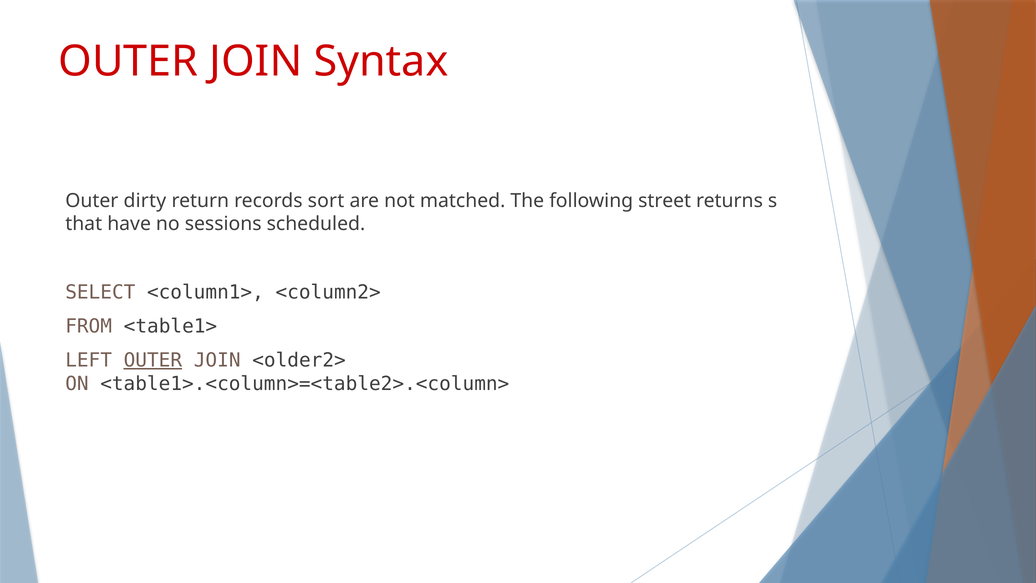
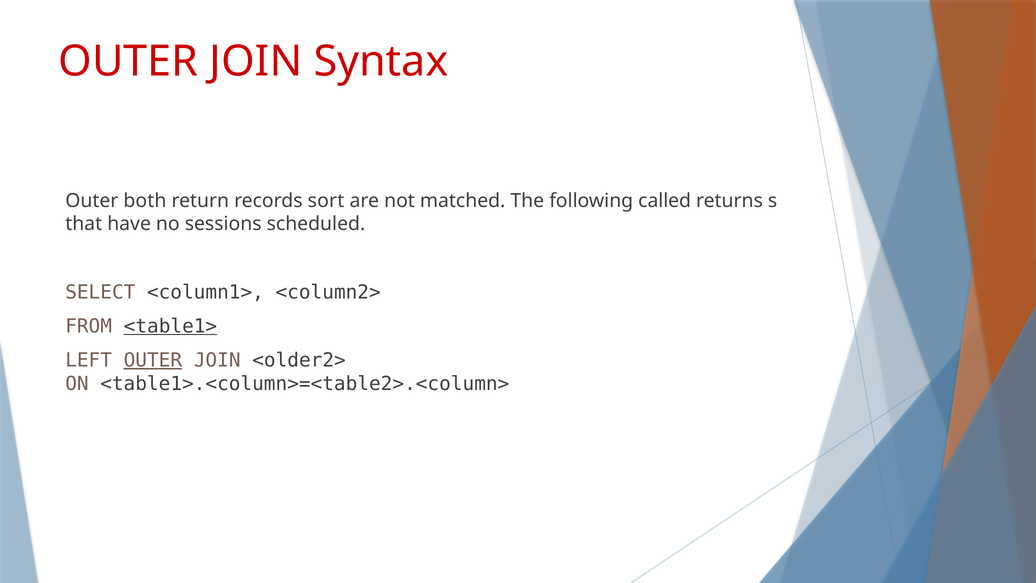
dirty: dirty -> both (145, 201)
street: street -> called (665, 201)
<table1> underline: none -> present (170, 326)
